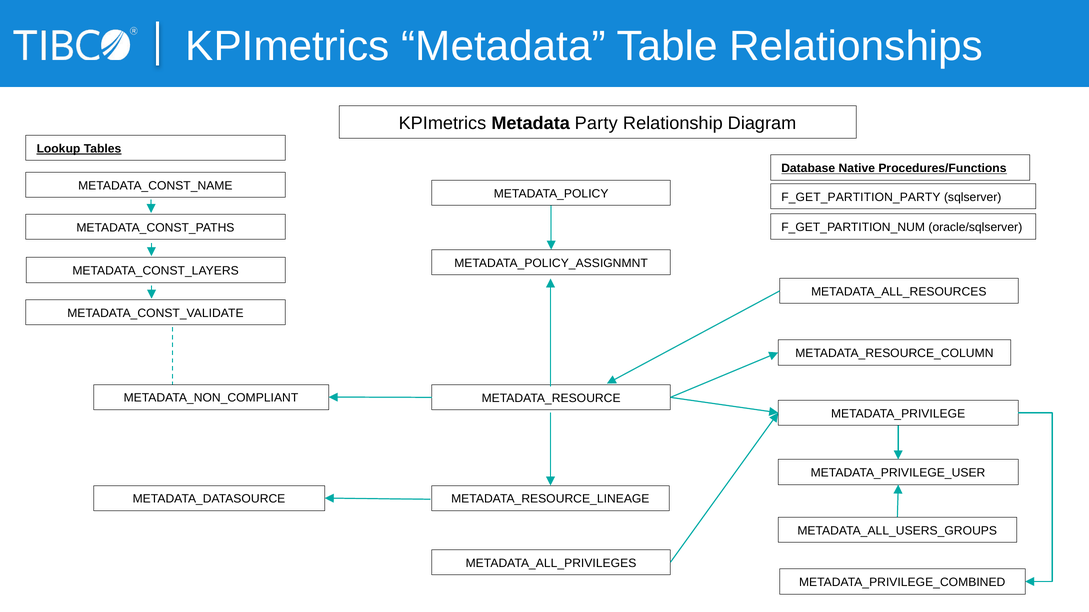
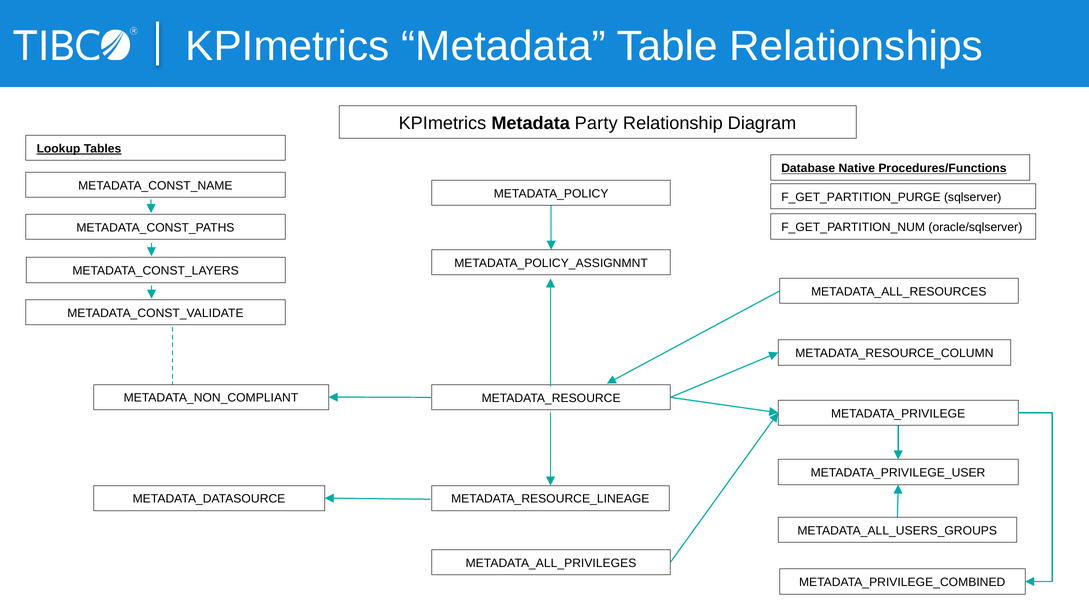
F_GET_PARTITION_PARTY: F_GET_PARTITION_PARTY -> F_GET_PARTITION_PURGE (861, 197)
